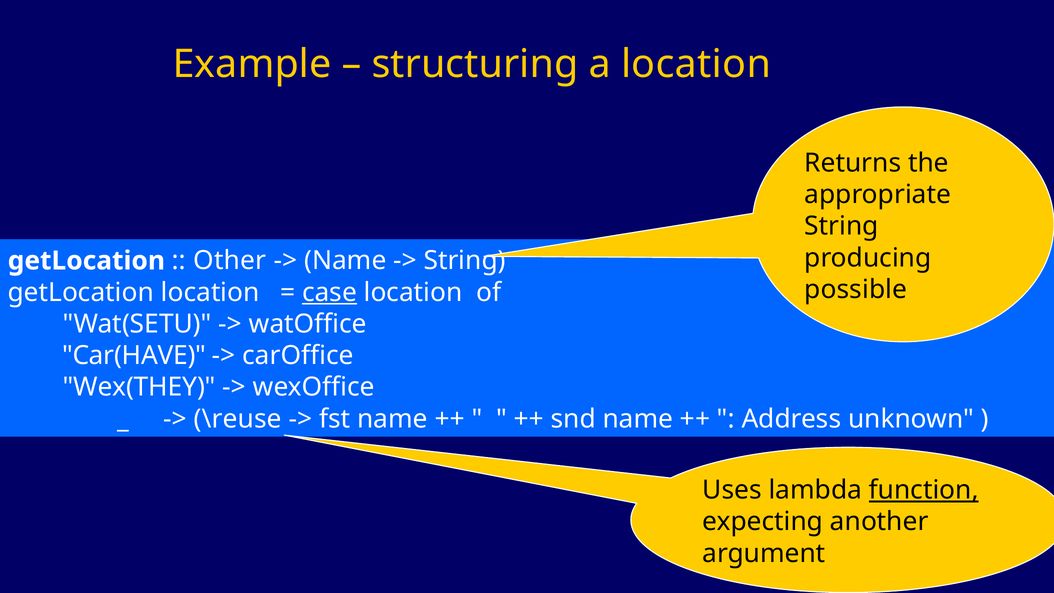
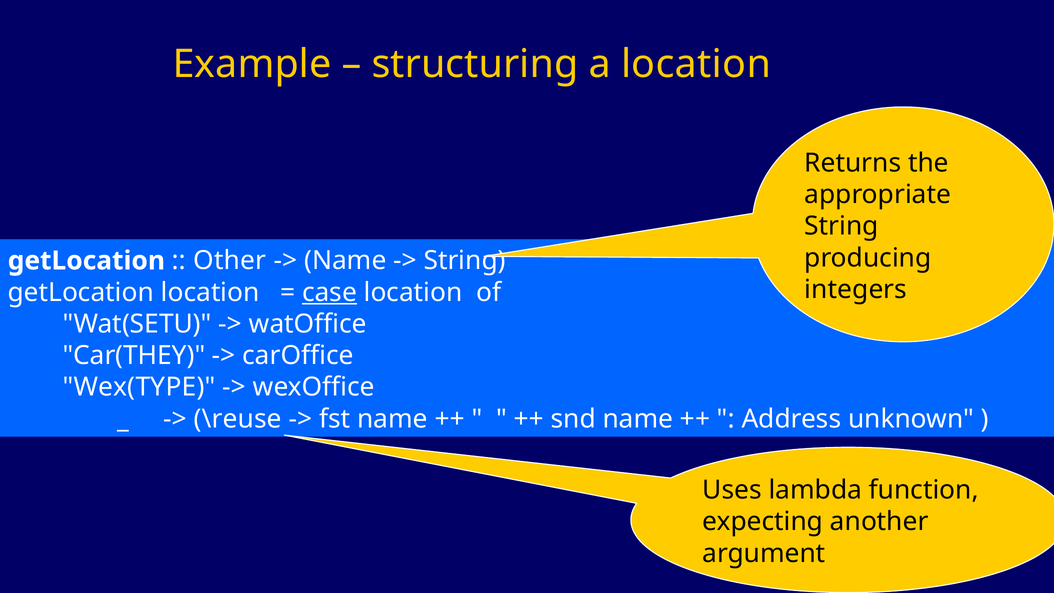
possible: possible -> integers (856, 289)
Car(HAVE: Car(HAVE -> Car(THEY (134, 356)
Wex(THEY: Wex(THEY -> Wex(TYPE (139, 387)
function underline: present -> none (924, 490)
